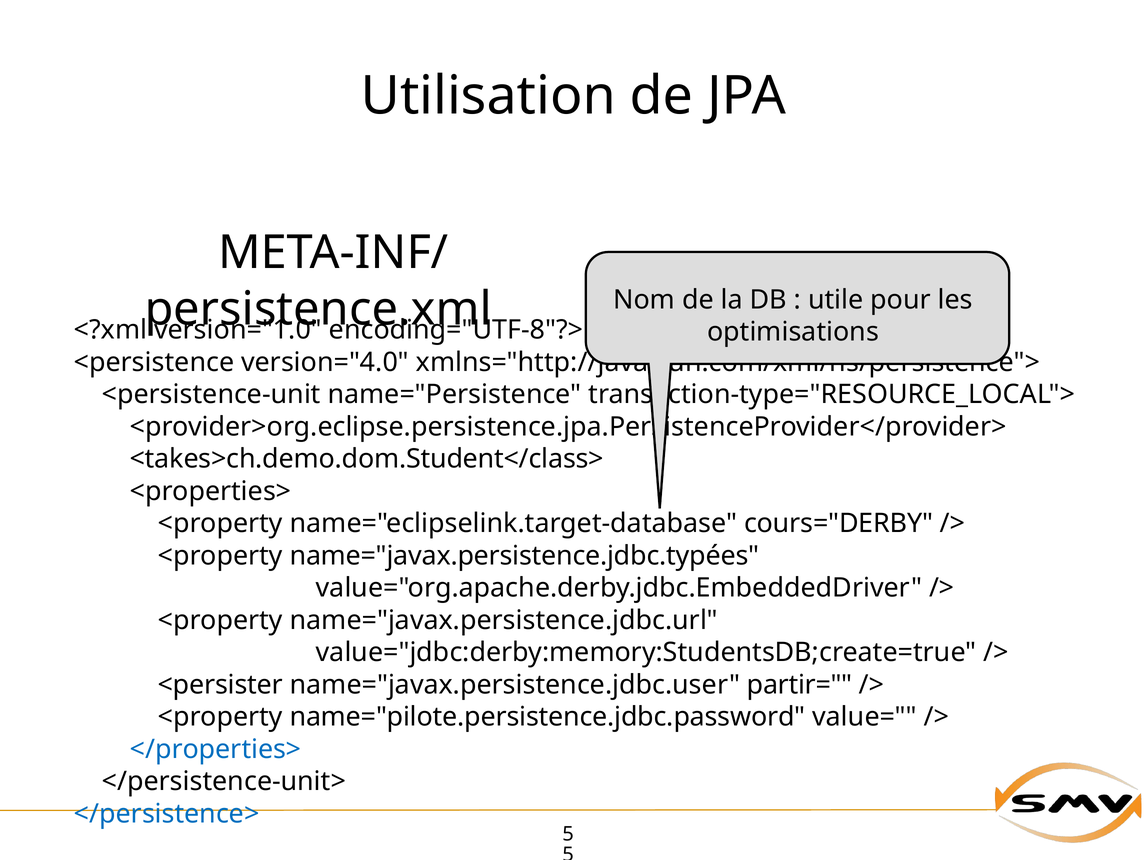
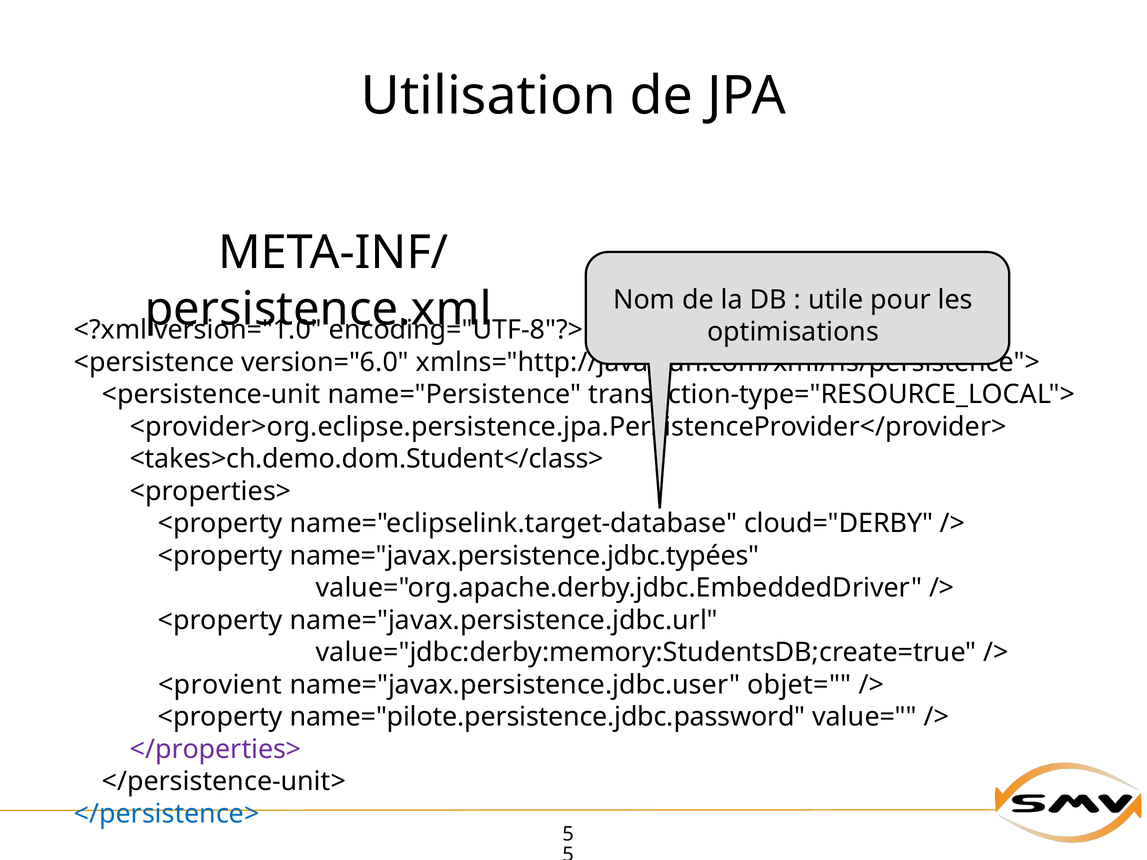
version="4.0: version="4.0 -> version="6.0 (325, 362)
cours="DERBY: cours="DERBY -> cloud="DERBY (839, 524)
<persister: <persister -> <provient (220, 685)
partir=: partir= -> objet= (799, 685)
</properties> colour: blue -> purple (216, 749)
